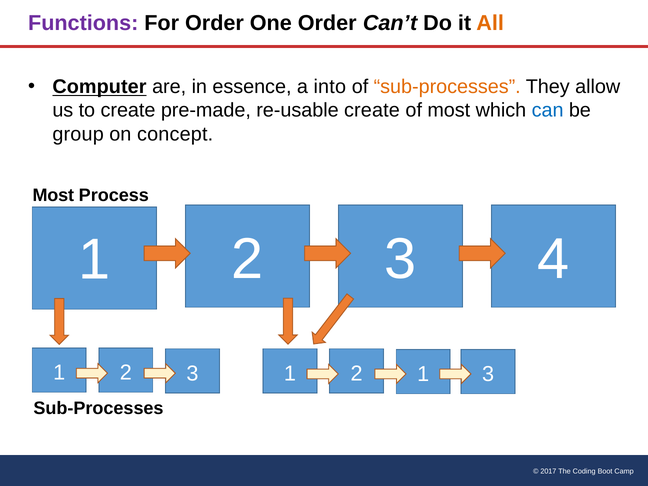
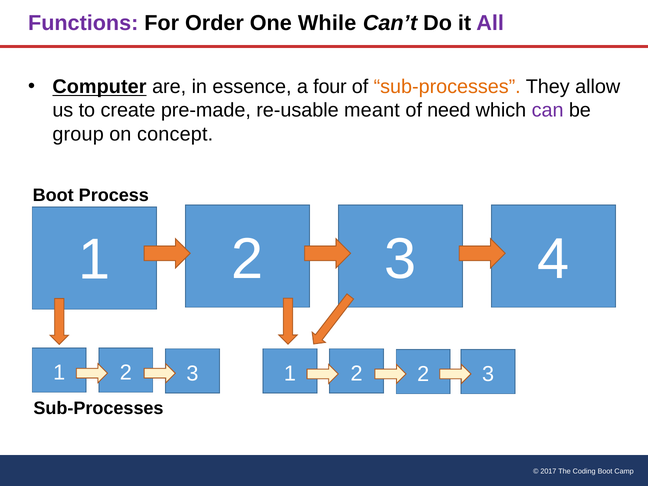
One Order: Order -> While (327, 23)
All colour: orange -> purple (490, 23)
into: into -> four (330, 87)
re-usable create: create -> meant (372, 110)
of most: most -> need (449, 110)
can colour: blue -> purple (548, 110)
Most: Most -> Boot (53, 195)
2 1: 1 -> 2 (423, 374)
